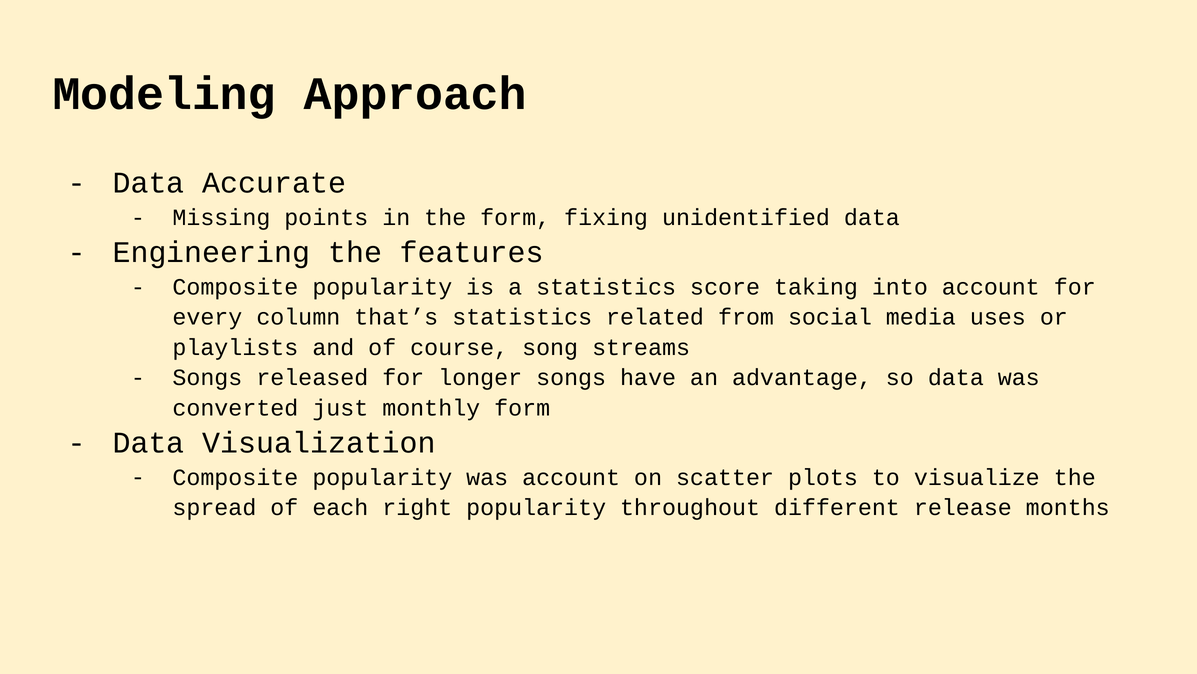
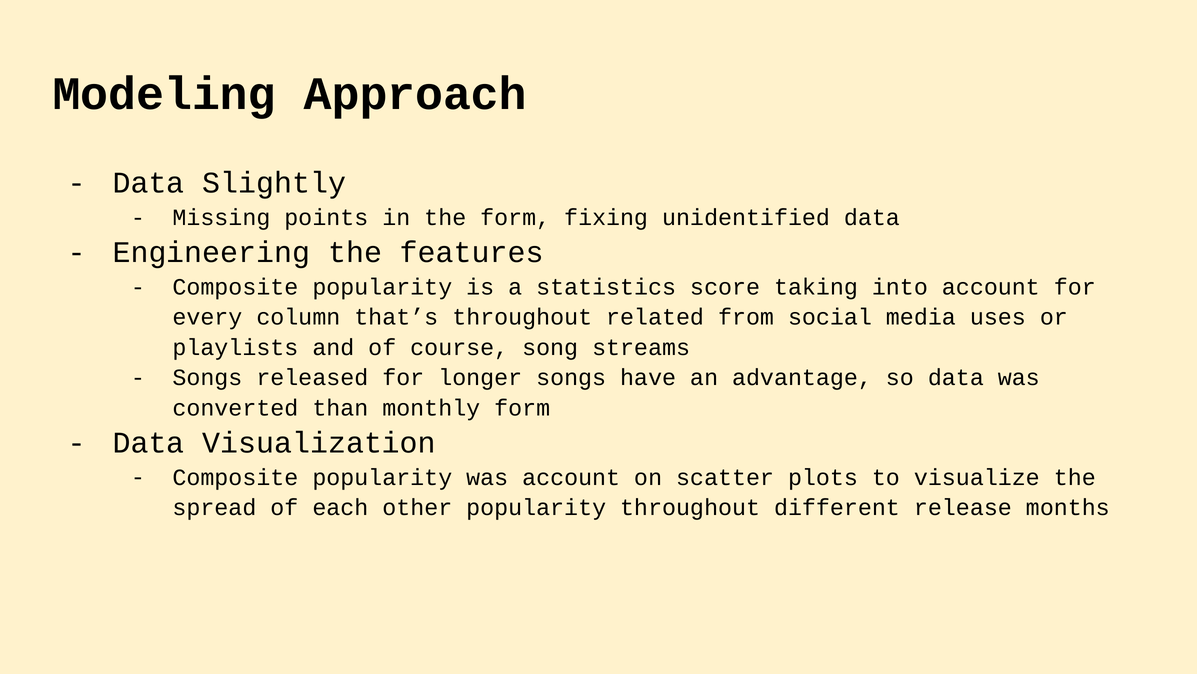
Accurate: Accurate -> Slightly (274, 183)
that’s statistics: statistics -> throughout (522, 317)
just: just -> than (340, 408)
right: right -> other (417, 507)
